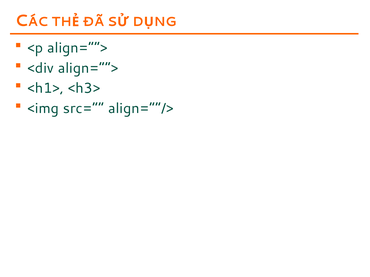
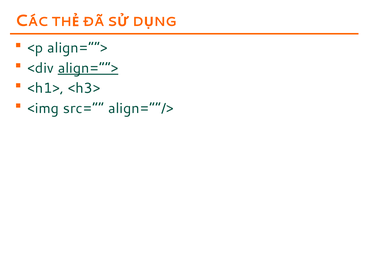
align=“”> underline: none -> present (88, 68)
